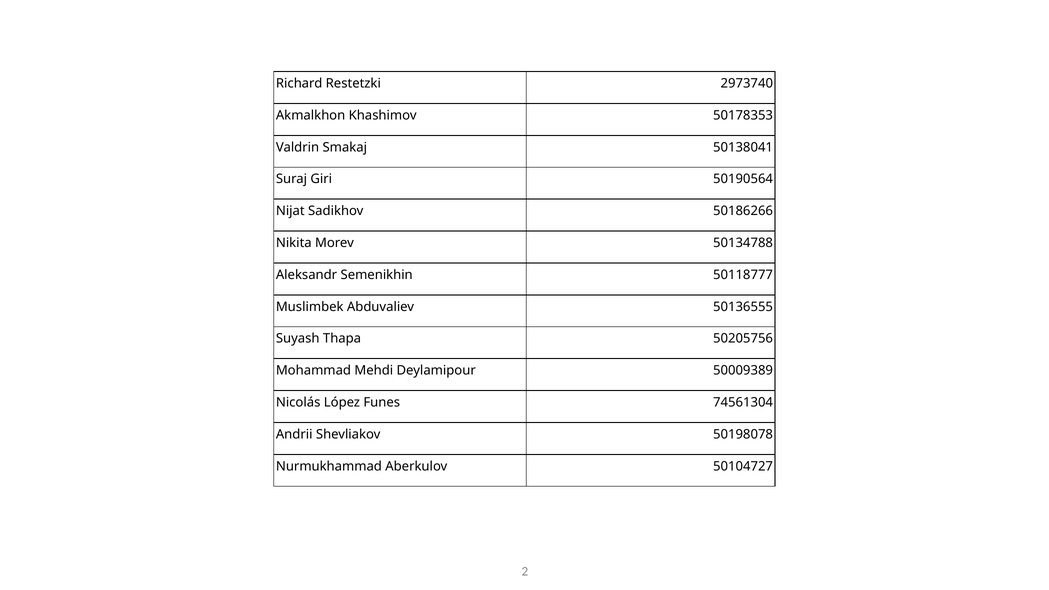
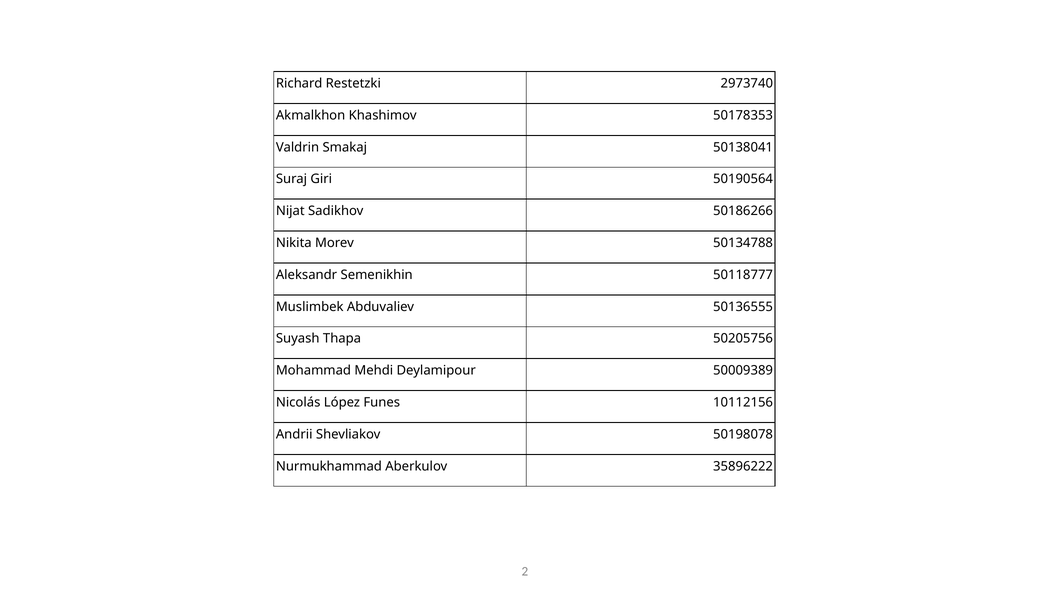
74561304: 74561304 -> 10112156 (743, 402)
50104727: 50104727 -> 35896222 (743, 466)
